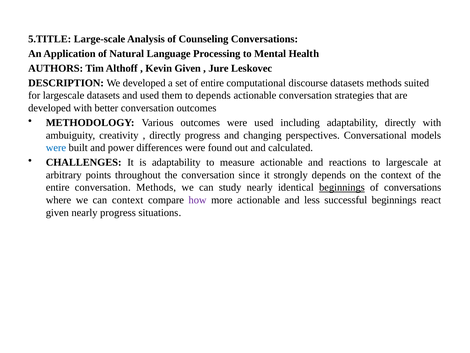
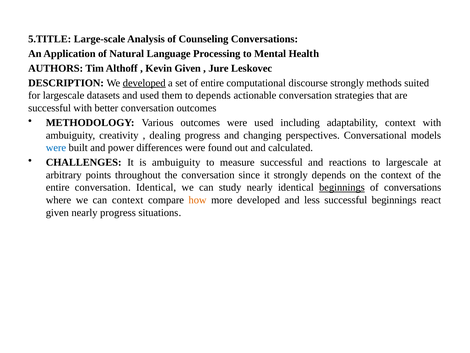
developed underline: none -> present (144, 83)
discourse datasets: datasets -> strongly (347, 83)
developed: developed -> successful (50, 108)
adaptability directly: directly -> context (400, 123)
directly: directly -> dealing (165, 135)
is adaptability: adaptability -> ambuiguity (176, 162)
measure actionable: actionable -> successful (281, 162)
conversation Methods: Methods -> Identical (156, 187)
how colour: purple -> orange (198, 200)
more actionable: actionable -> developed (259, 200)
